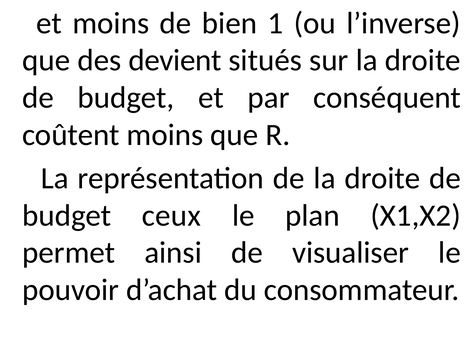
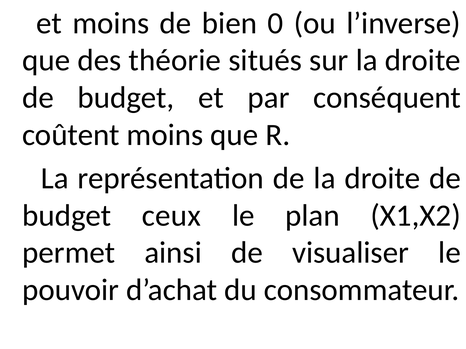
1: 1 -> 0 (275, 23)
devient: devient -> théorie (175, 60)
